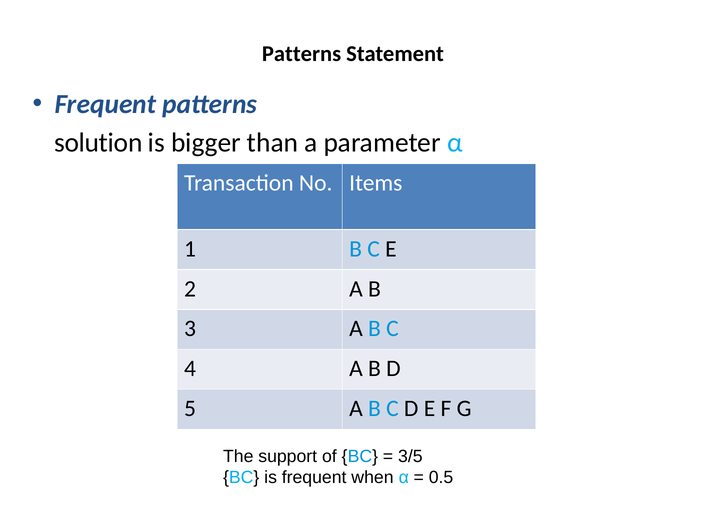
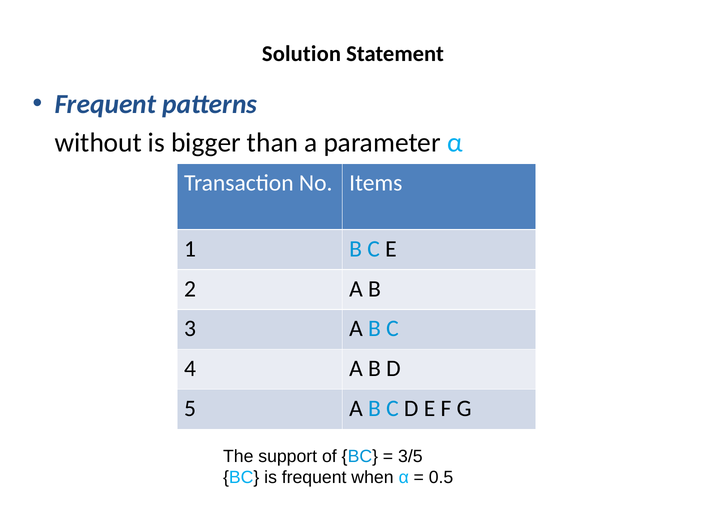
Patterns: Patterns -> Solution (301, 54)
solution: solution -> without (98, 142)
